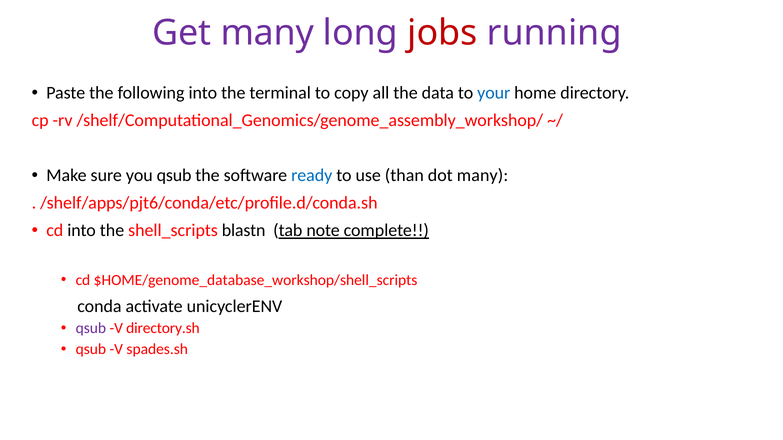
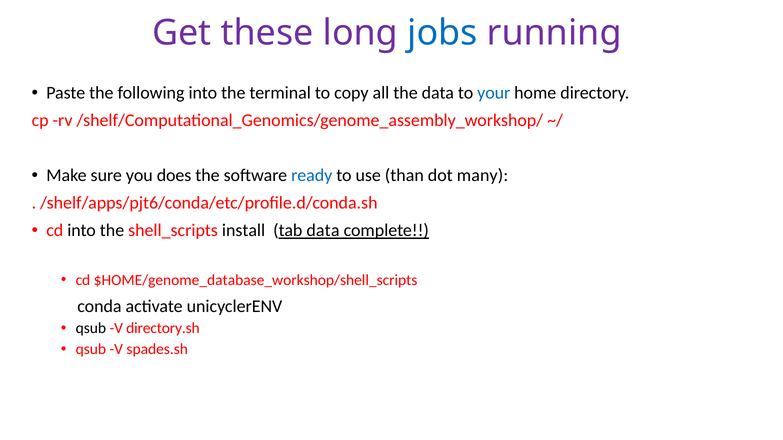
Get many: many -> these (267, 33)
jobs colour: red -> blue (442, 33)
you qsub: qsub -> does (174, 176)
blastn: blastn -> install (244, 231)
tab note: note -> data (323, 231)
qsub colour: purple -> black (91, 329)
